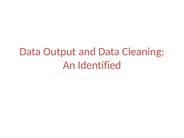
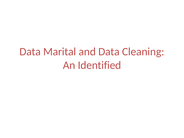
Output: Output -> Marital (60, 52)
